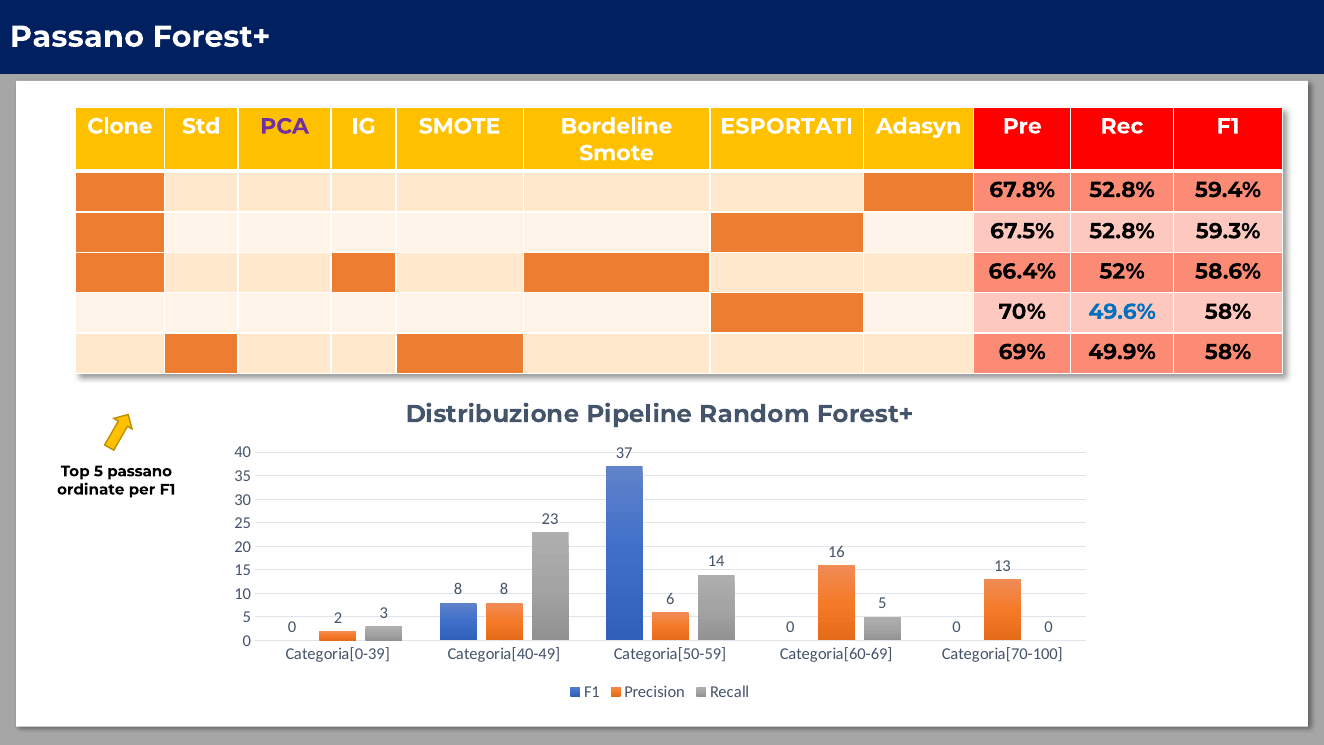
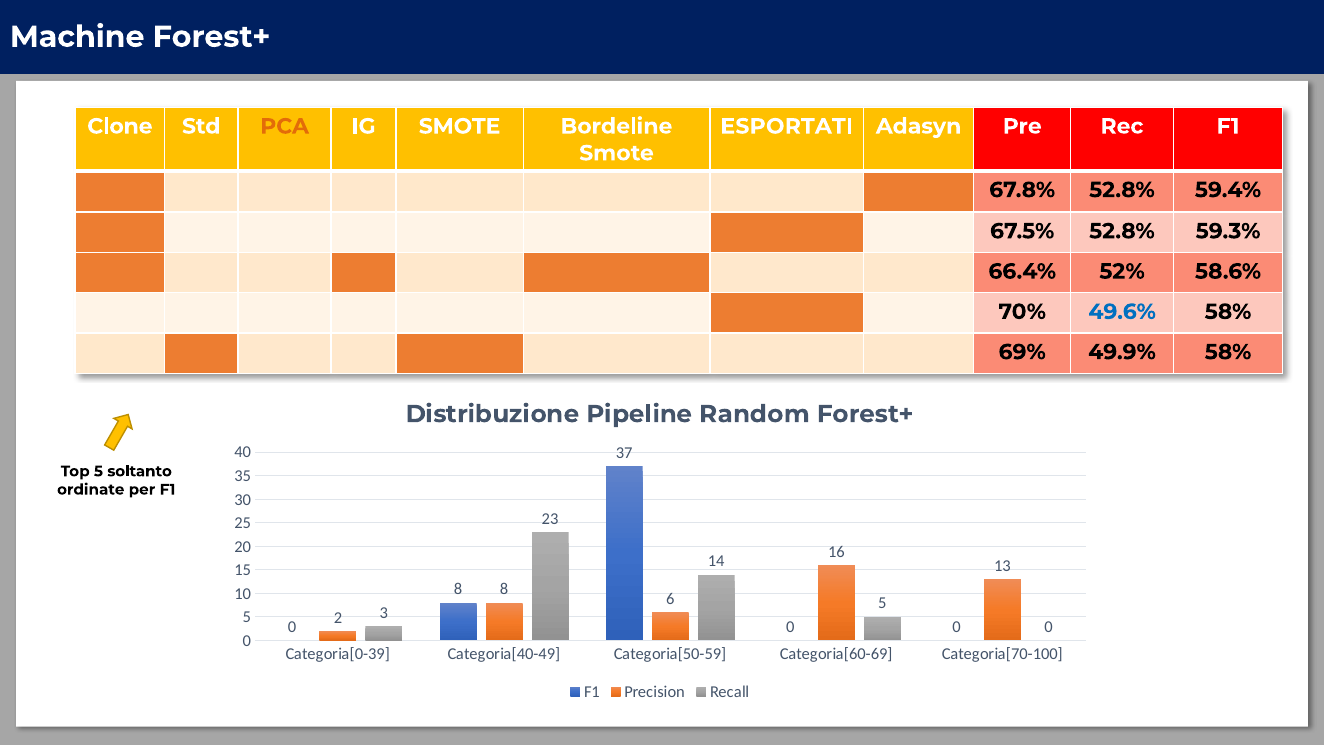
Passano: Passano -> Machine (77, 37)
PCA colour: purple -> orange (285, 126)
5 passano: passano -> soltanto (140, 471)
